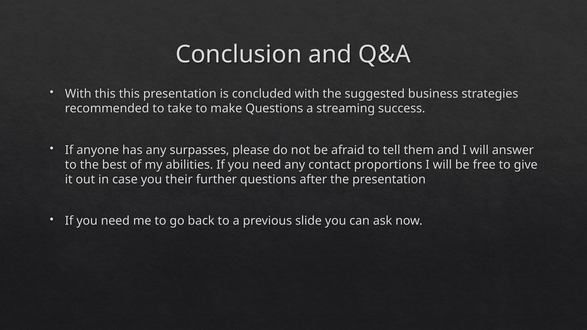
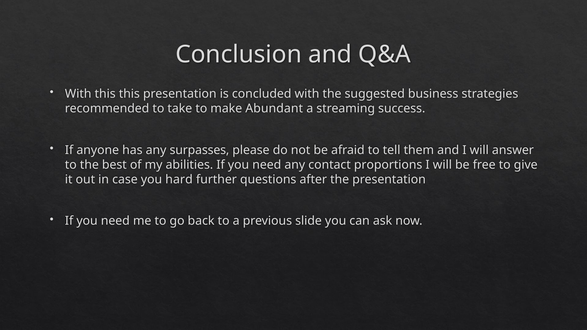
make Questions: Questions -> Abundant (274, 108)
their: their -> hard (179, 179)
